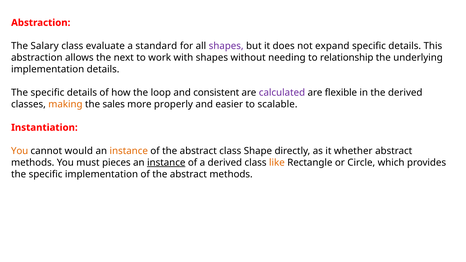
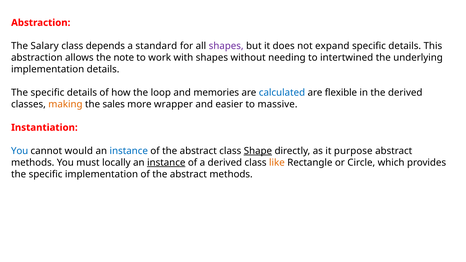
evaluate: evaluate -> depends (105, 46)
next: next -> note (124, 58)
relationship: relationship -> intertwined (347, 58)
consistent: consistent -> memories (216, 93)
calculated colour: purple -> blue (282, 93)
properly: properly -> wrapper (173, 104)
scalable: scalable -> massive (277, 104)
You colour: orange -> blue (20, 151)
instance colour: orange -> blue (129, 151)
Shape underline: none -> present (258, 151)
whether: whether -> purpose (353, 151)
pieces: pieces -> locally (116, 163)
